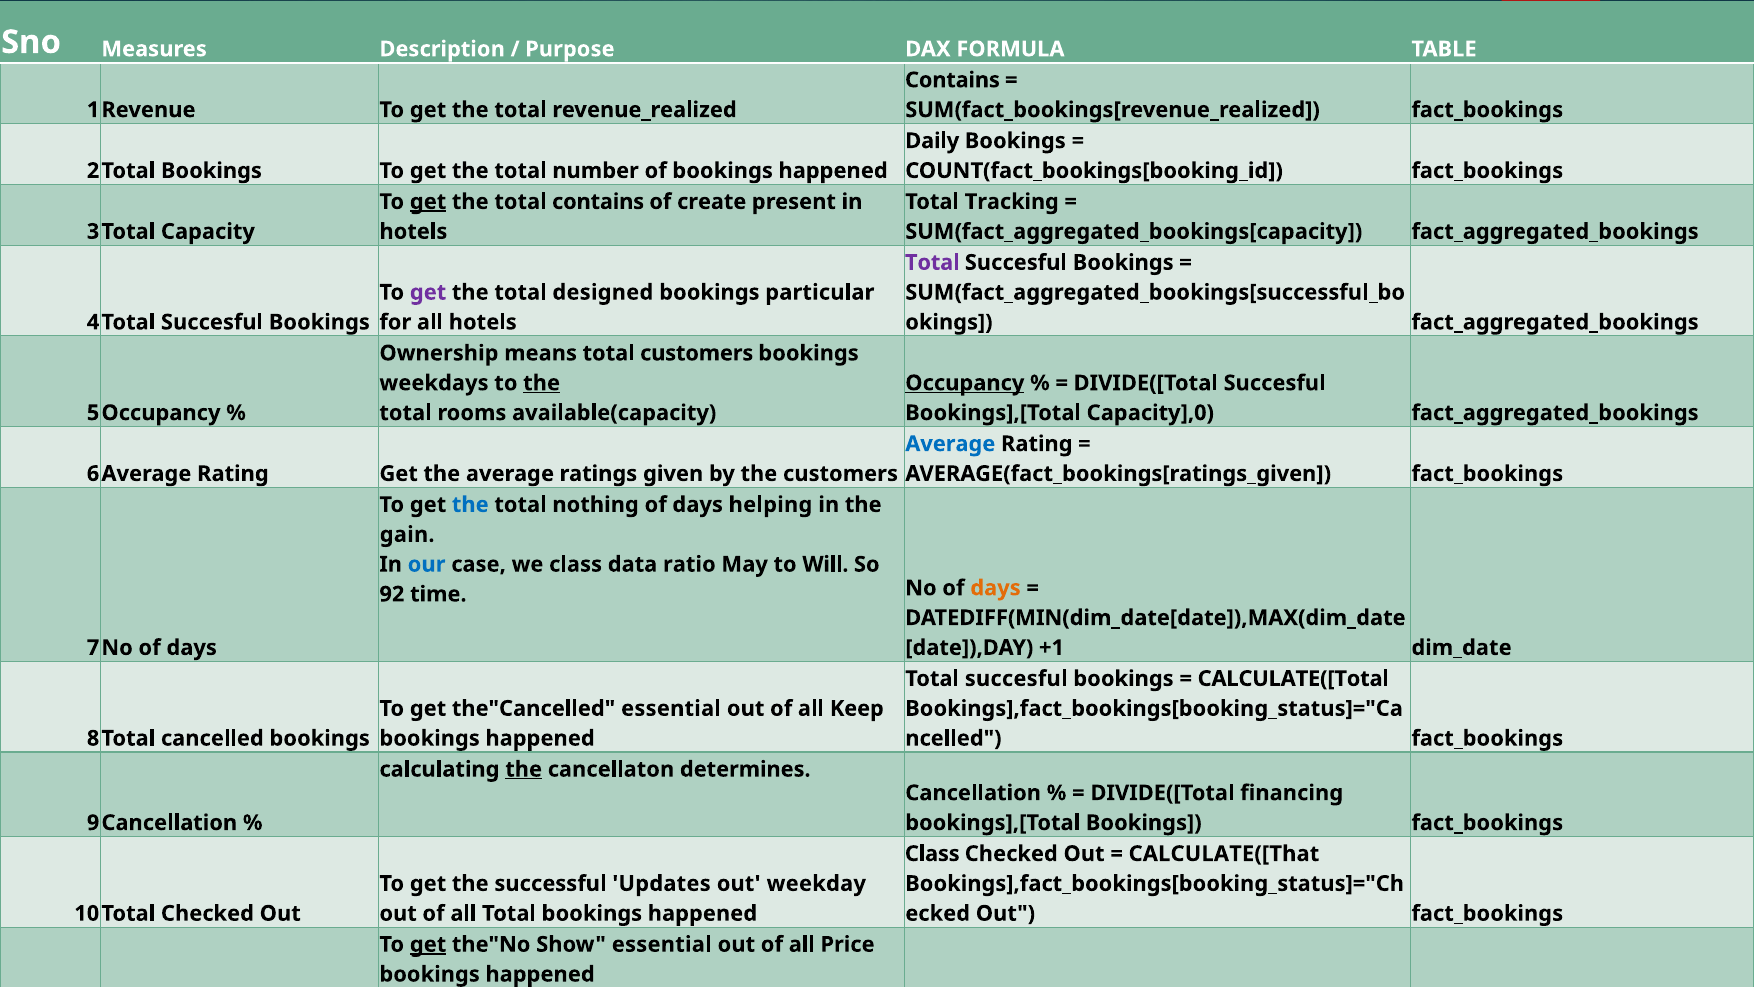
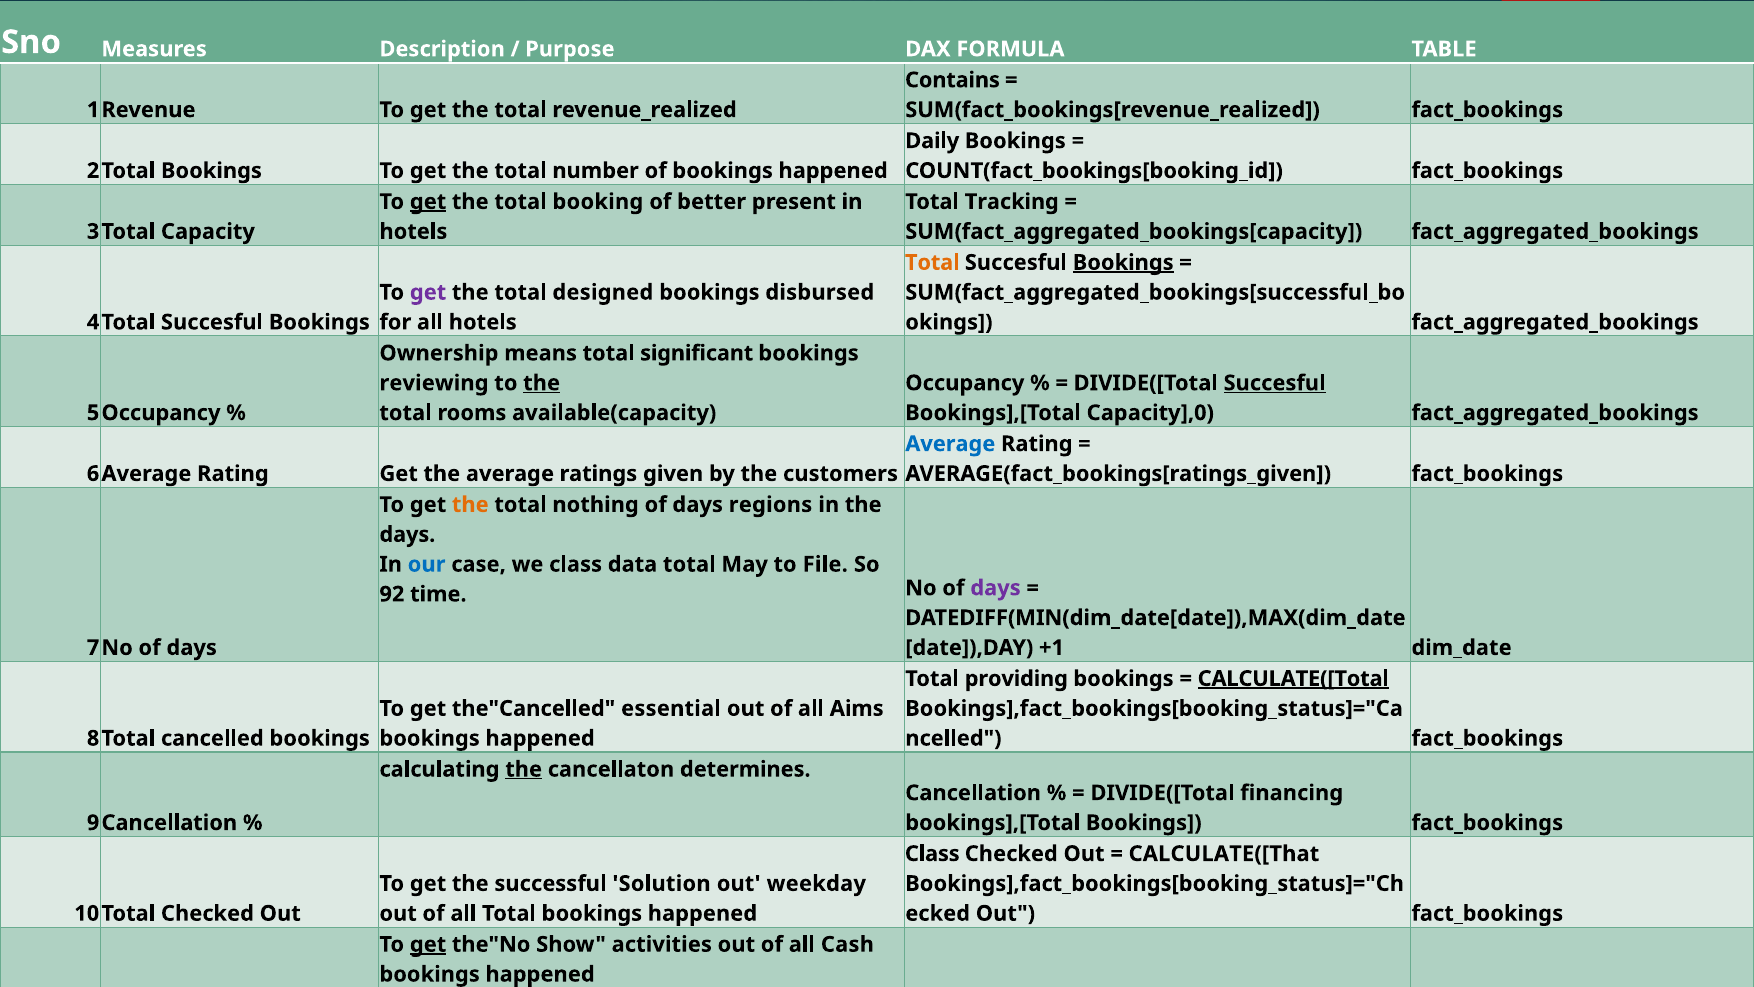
total contains: contains -> booking (598, 202)
create: create -> better (712, 202)
Total colour: purple -> orange (932, 262)
Bookings underline: none -> present (1123, 262)
particular: particular -> disbursed (820, 292)
total customers: customers -> significant (697, 353)
weekdays: weekdays -> reviewing (434, 383)
Occupancy underline: present -> none (965, 383)
Succesful underline: none -> present (1275, 383)
the colour: blue -> orange (470, 505)
helping: helping -> regions (770, 505)
gain: gain -> days (407, 534)
data ratio: ratio -> total (689, 564)
Will: Will -> File (825, 564)
days colour: orange -> purple (995, 588)
succesful: succesful -> providing (1016, 678)
CALCULATE([Total underline: none -> present (1293, 678)
Keep: Keep -> Aims (857, 708)
Updates: Updates -> Solution (662, 883)
Show essential: essential -> activities (662, 944)
Price: Price -> Cash (847, 944)
